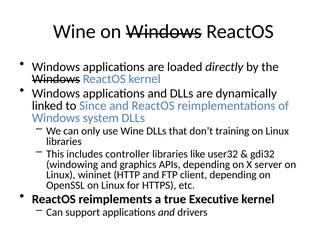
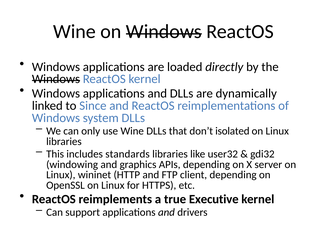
training: training -> isolated (232, 131)
controller: controller -> standards (128, 154)
